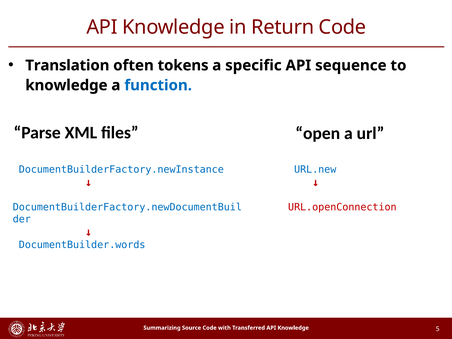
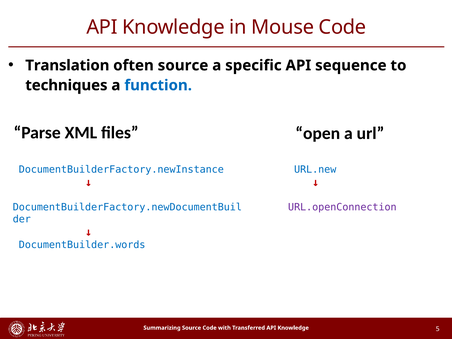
Return: Return -> Mouse (283, 27)
often tokens: tokens -> source (183, 65)
knowledge: knowledge -> techniques (66, 85)
URL.openConnection colour: red -> purple (342, 207)
